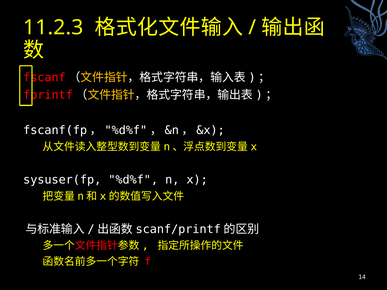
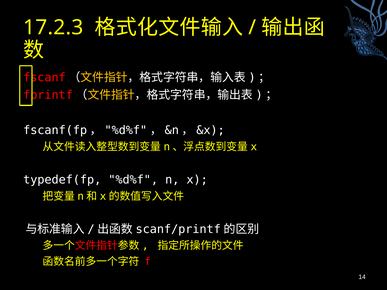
11.2.3: 11.2.3 -> 17.2.3 (53, 28)
sysuser(fp: sysuser(fp -> typedef(fp (62, 180)
